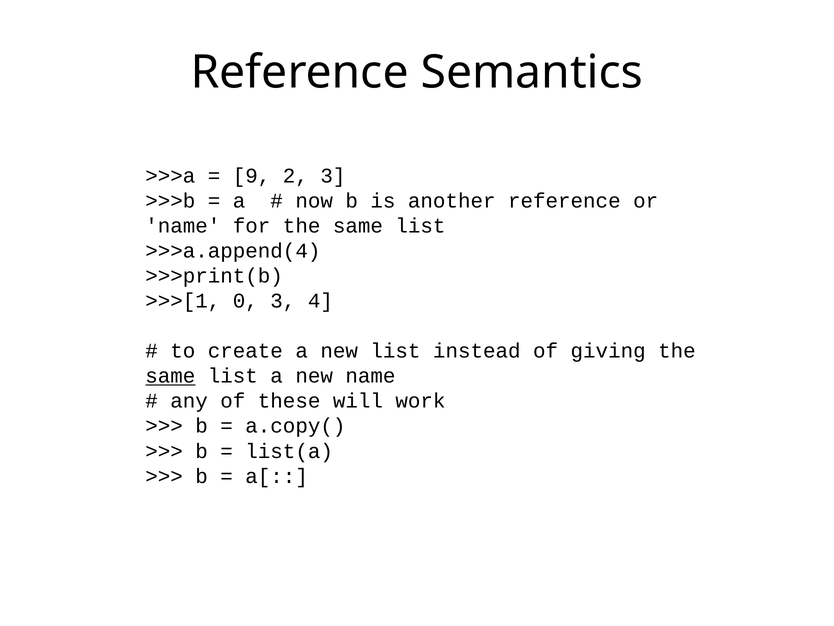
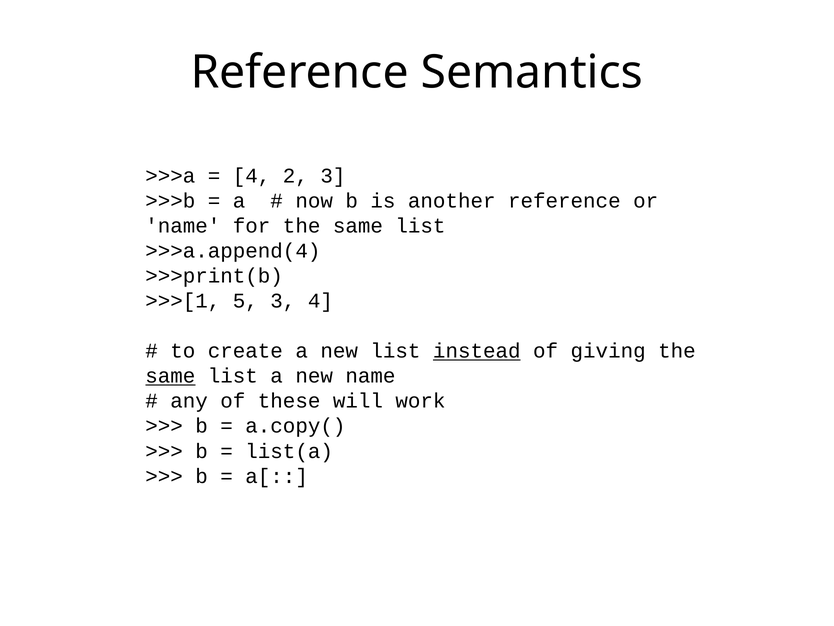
9: 9 -> 4 (252, 176)
0: 0 -> 5 (245, 301)
instead underline: none -> present (477, 351)
